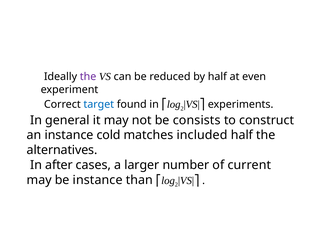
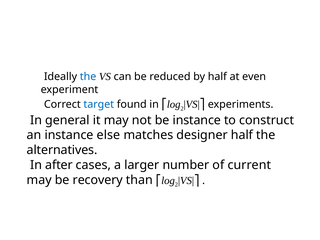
the colour: purple -> blue (88, 77)
be consists: consists -> instance (197, 120)
cold: cold -> else (108, 135)
included: included -> designer (202, 135)
be instance: instance -> recovery (98, 180)
